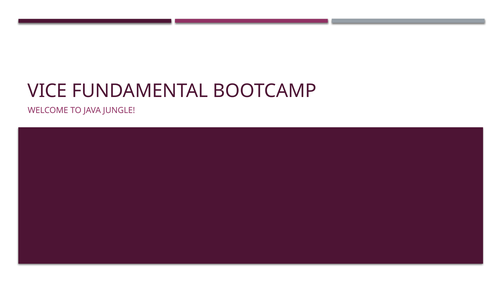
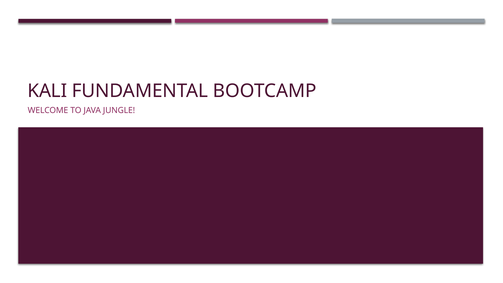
VICE: VICE -> KALI (47, 91)
